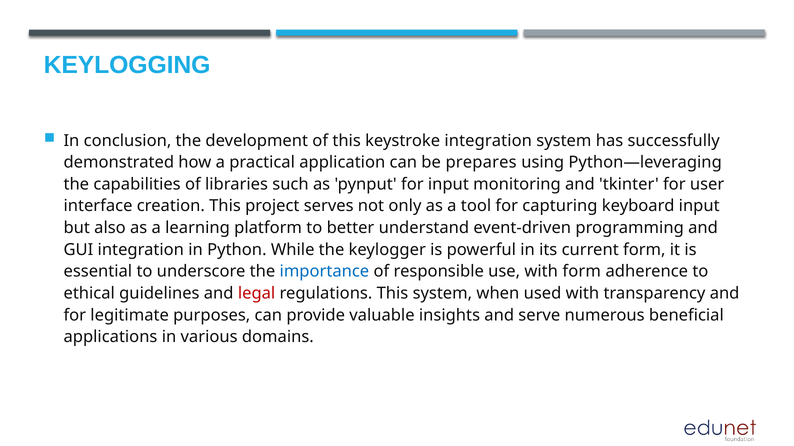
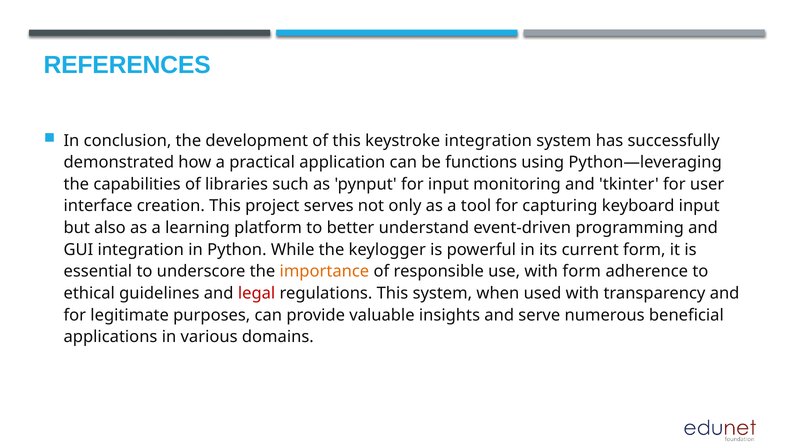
KEYLOGGING: KEYLOGGING -> REFERENCES (127, 65)
prepares: prepares -> functions (481, 163)
importance colour: blue -> orange (324, 272)
